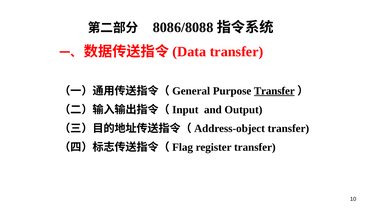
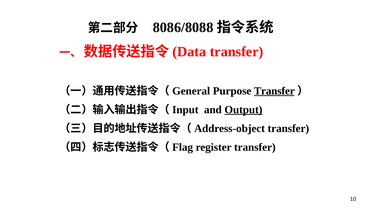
Output underline: none -> present (243, 109)
